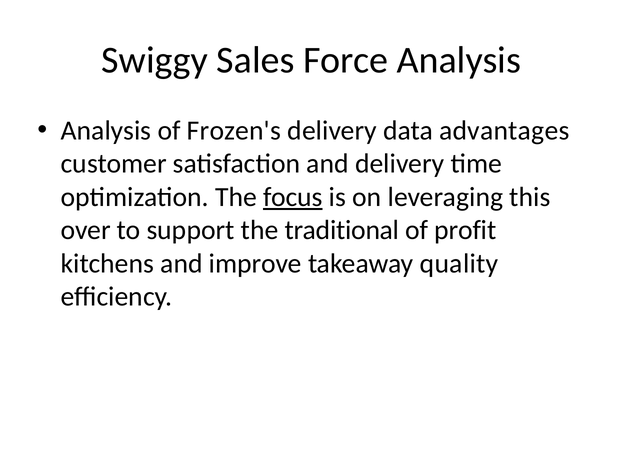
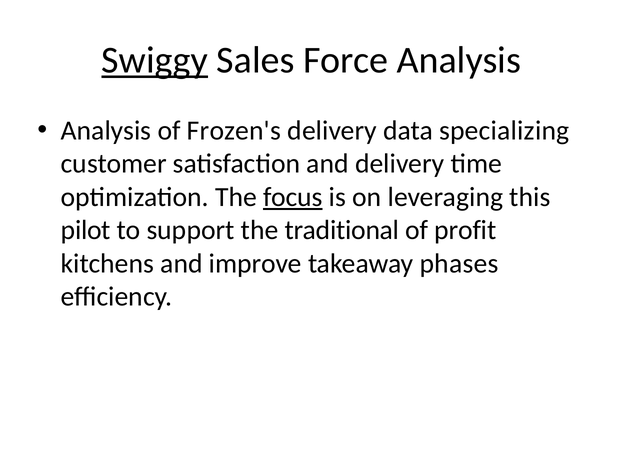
Swiggy underline: none -> present (155, 60)
advantages: advantages -> specializing (504, 131)
over: over -> pilot (86, 230)
quality: quality -> phases (459, 264)
